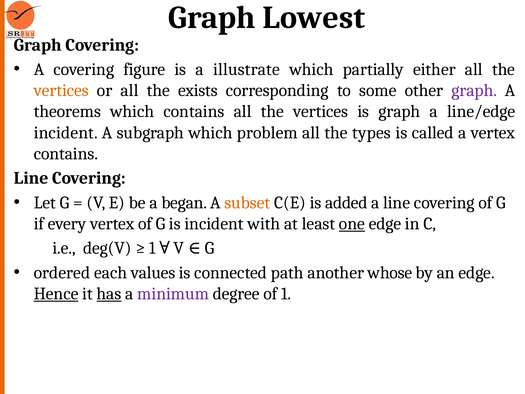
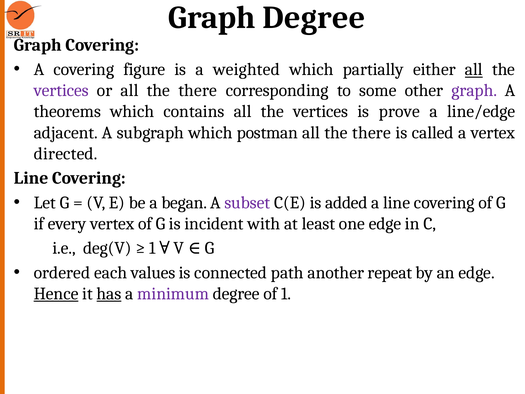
Graph Lowest: Lowest -> Degree (314, 18)
illustrate: illustrate -> weighted (247, 69)
all underline: none -> present (474, 69)
vertices colour: orange -> purple (61, 90)
or all the exists: exists -> there (198, 90)
is graph: graph -> prove (399, 111)
incident: incident -> adjacent (66, 132)
problem: problem -> postman (267, 132)
types: types -> there (372, 132)
contains: contains -> directed (66, 153)
subset colour: orange -> purple (247, 202)
one underline: present -> none (352, 223)
whose: whose -> repeat (390, 272)
